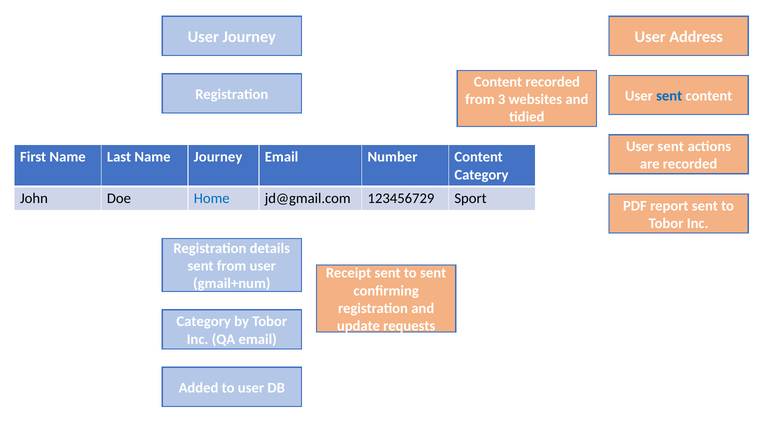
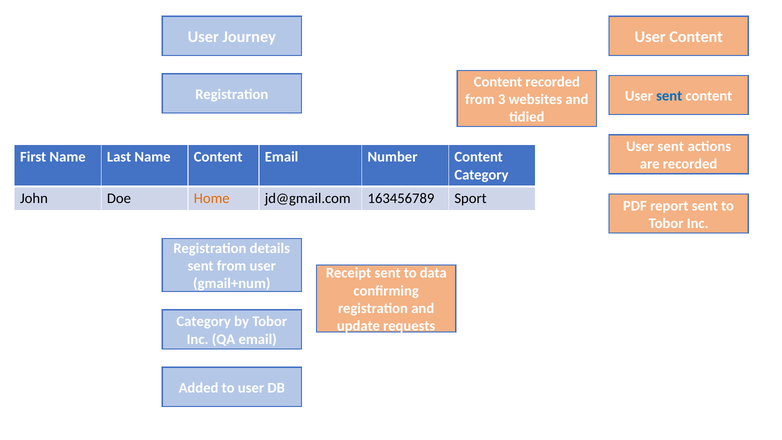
User Address: Address -> Content (696, 37)
Name Journey: Journey -> Content (218, 157)
Home colour: blue -> orange (212, 199)
123456729: 123456729 -> 163456789 (401, 199)
to sent: sent -> data (433, 273)
